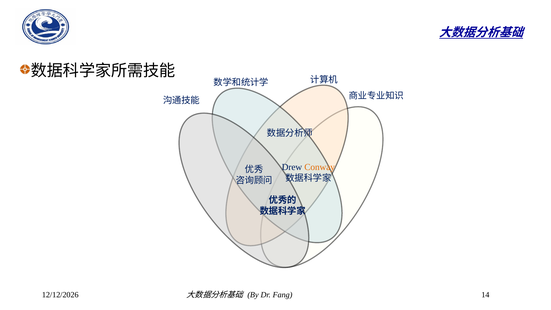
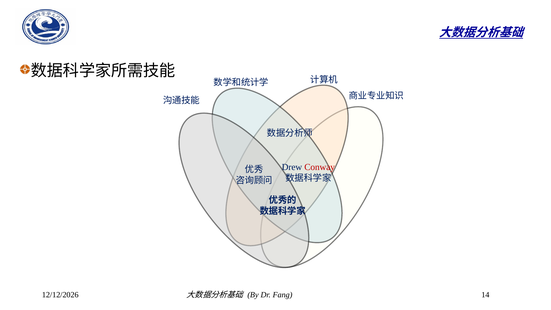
Conway colour: orange -> red (320, 167)
